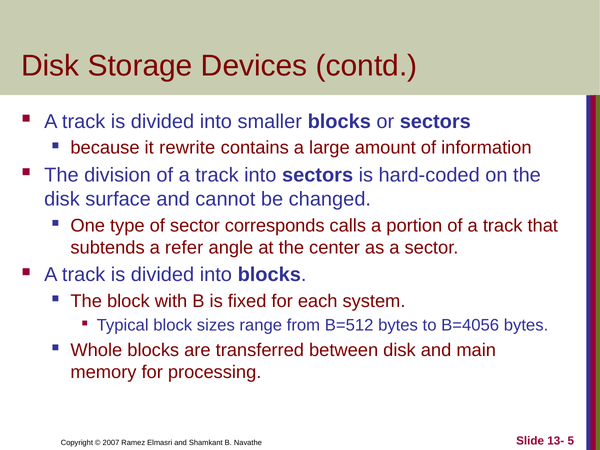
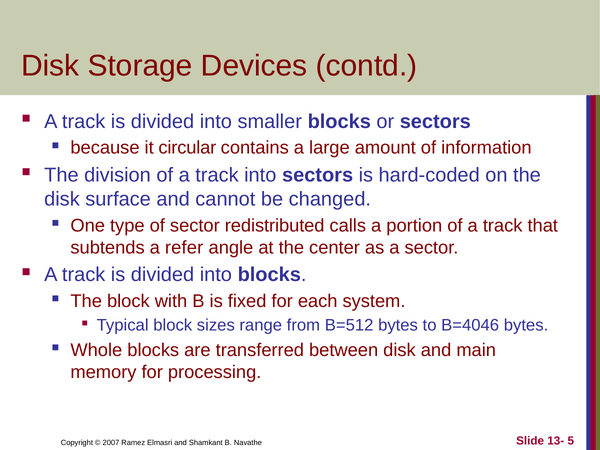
rewrite: rewrite -> circular (187, 148)
corresponds: corresponds -> redistributed (275, 226)
B=4056: B=4056 -> B=4046 (470, 325)
